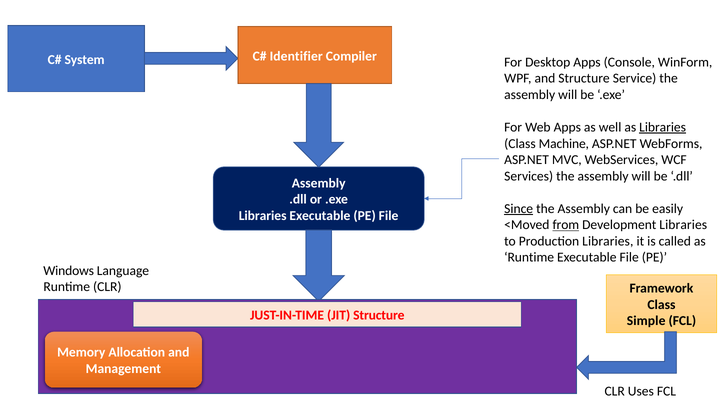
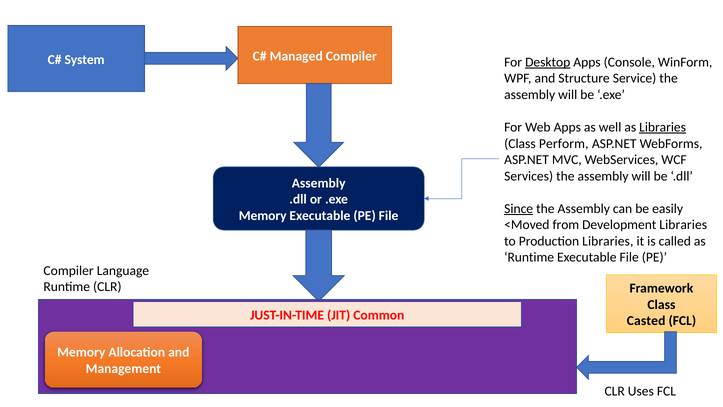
Identifier: Identifier -> Managed (296, 56)
Desktop underline: none -> present (548, 62)
Machine: Machine -> Perform (564, 143)
Libraries: Libraries -> Memory (263, 216)
from underline: present -> none (566, 225)
Windows: Windows -> Compiler (69, 270)
JIT Structure: Structure -> Common (379, 315)
Simple: Simple -> Casted (646, 321)
